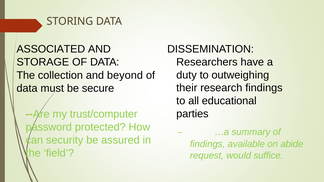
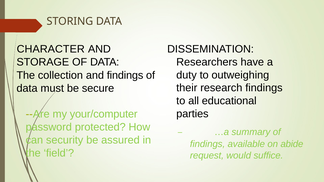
ASSOCIATED: ASSOCIATED -> CHARACTER (51, 49)
and beyond: beyond -> findings (125, 75)
trust/computer: trust/computer -> your/computer (104, 114)
